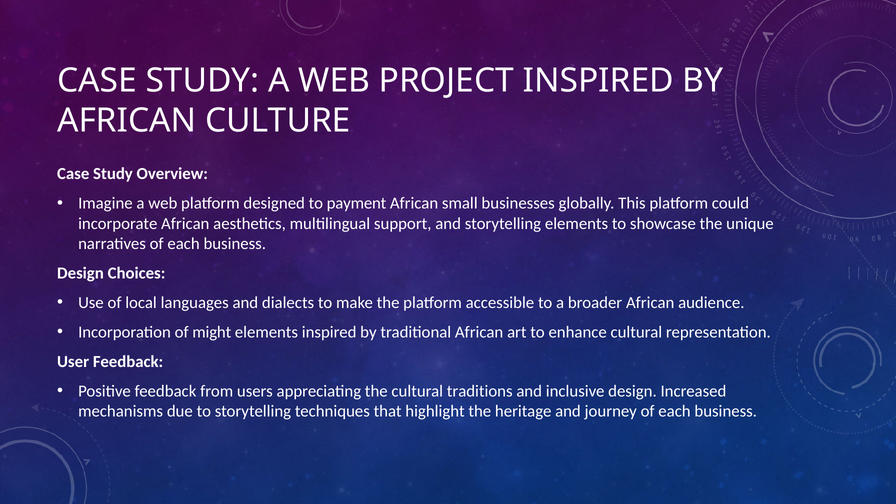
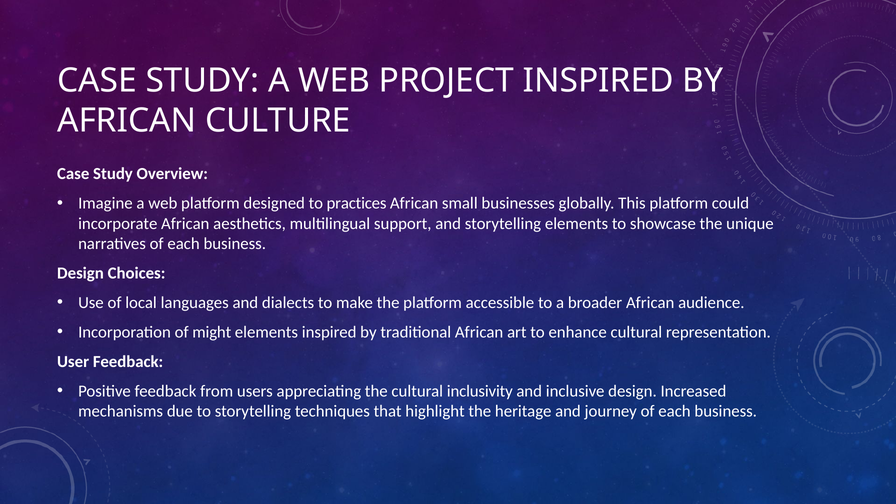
payment: payment -> practices (357, 203)
traditions: traditions -> inclusivity (480, 391)
